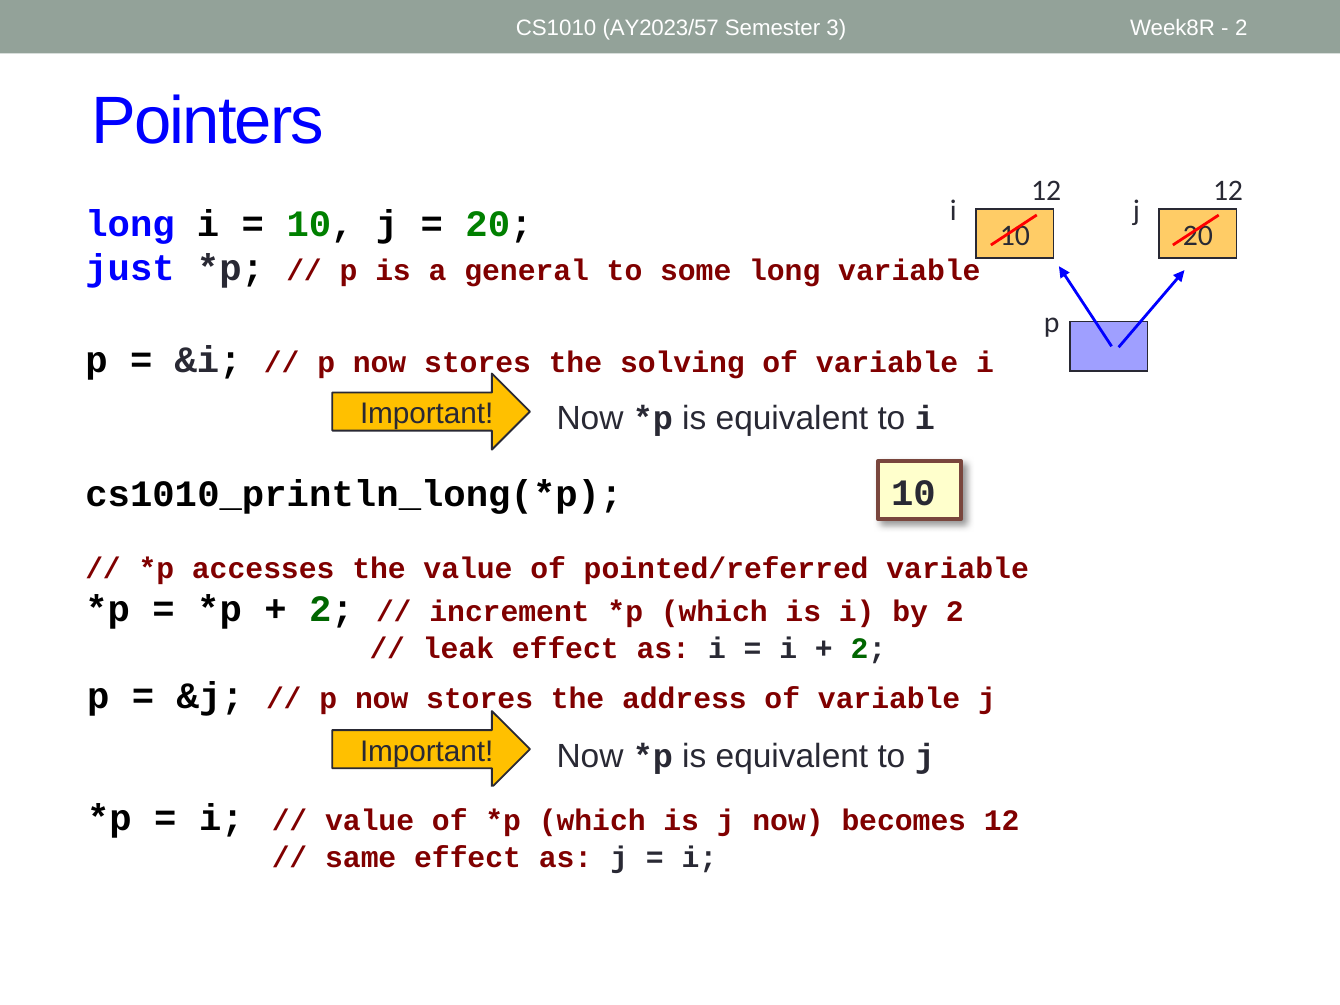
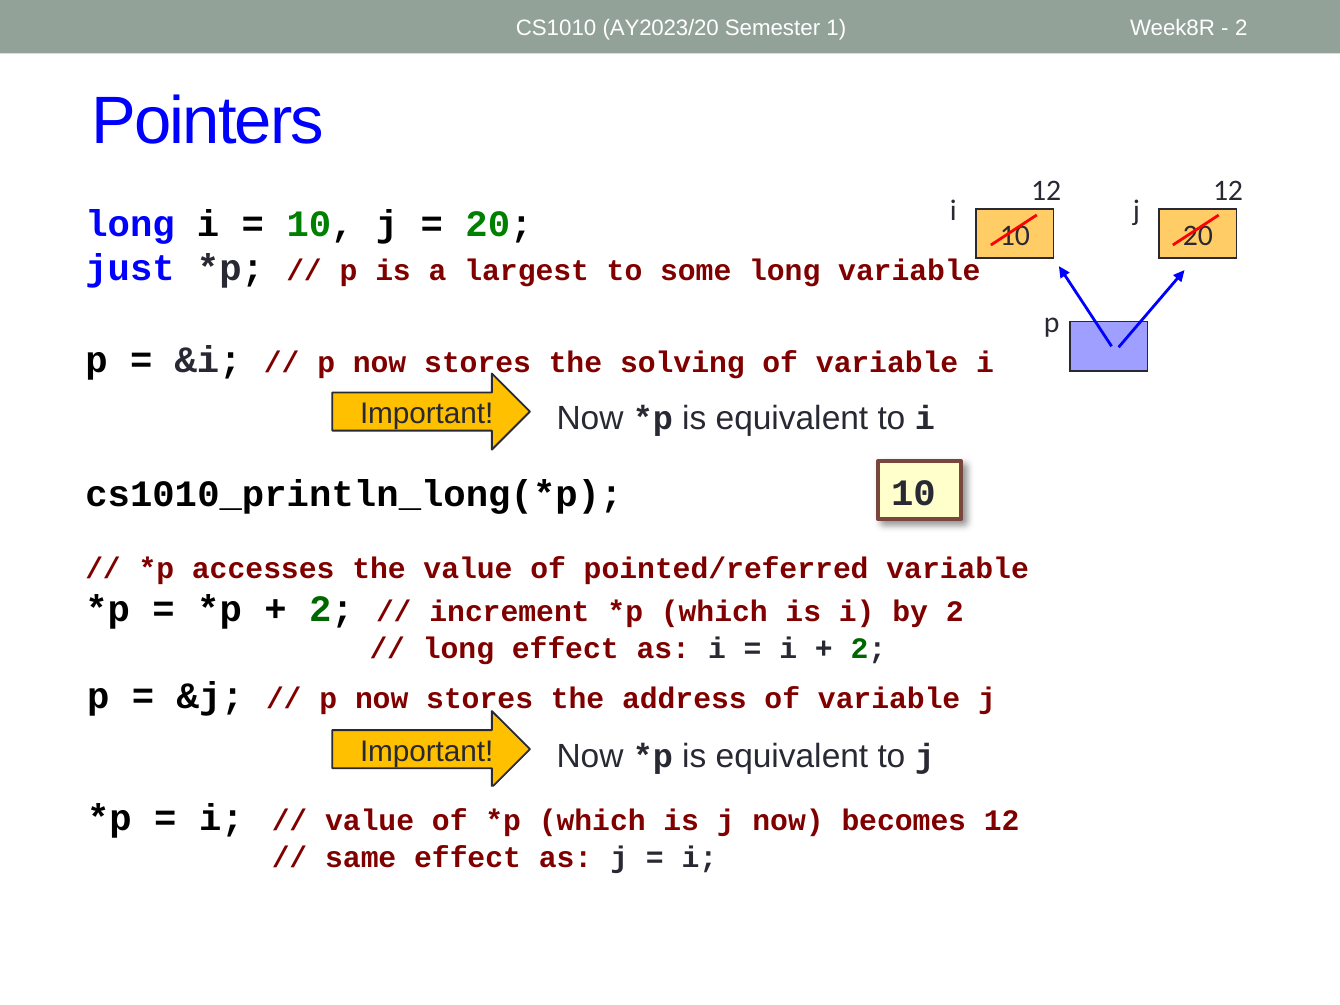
AY2023/57: AY2023/57 -> AY2023/20 (661, 28)
3: 3 -> 1 (836, 28)
general: general -> largest (527, 271)
leak: leak -> long (458, 649)
